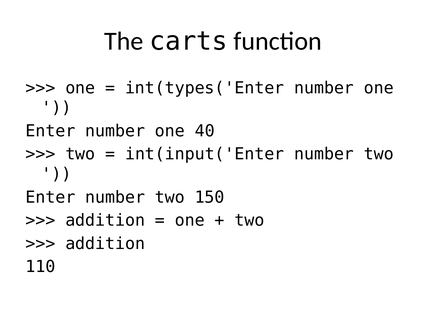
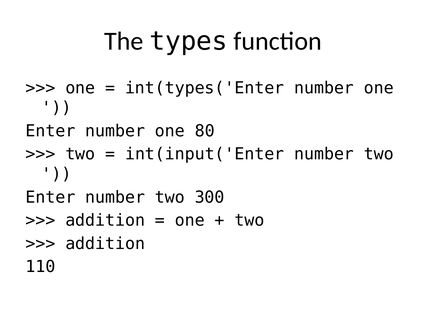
carts: carts -> types (189, 41)
40: 40 -> 80 (205, 131)
150: 150 -> 300 (210, 197)
